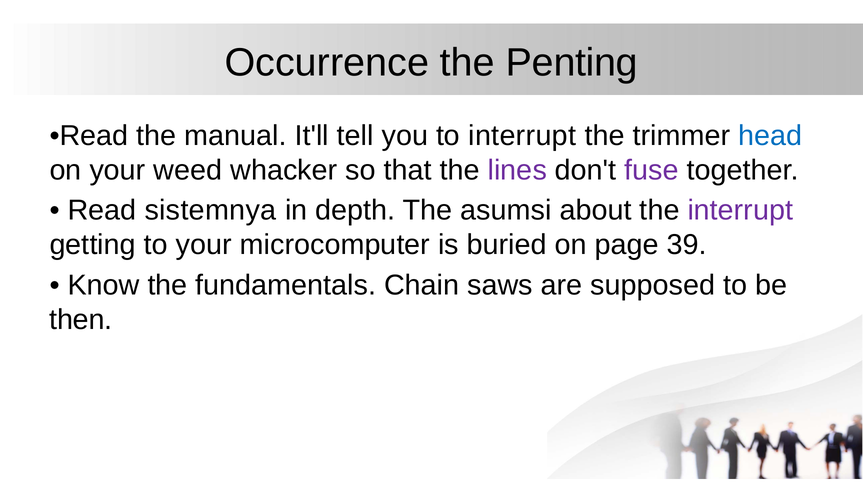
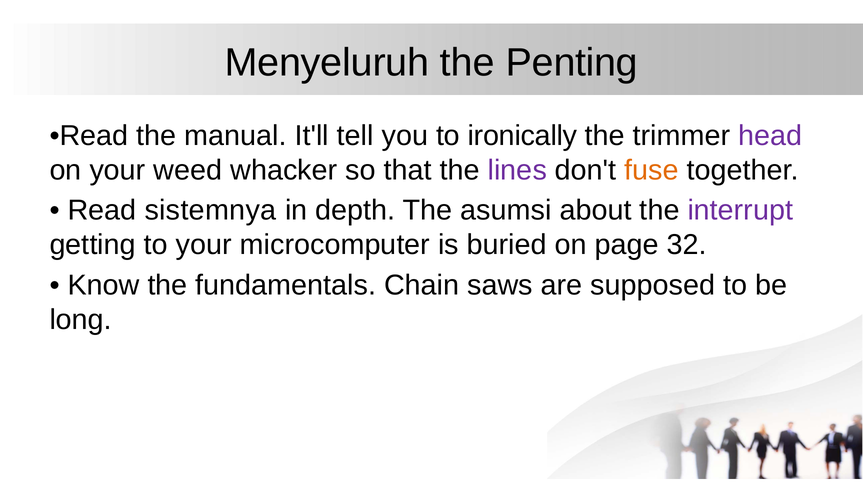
Occurrence: Occurrence -> Menyeluruh (327, 63)
to interrupt: interrupt -> ironically (523, 136)
head colour: blue -> purple (770, 136)
fuse colour: purple -> orange (652, 170)
39: 39 -> 32 (687, 245)
then: then -> long (81, 320)
